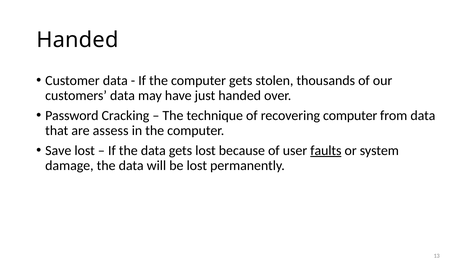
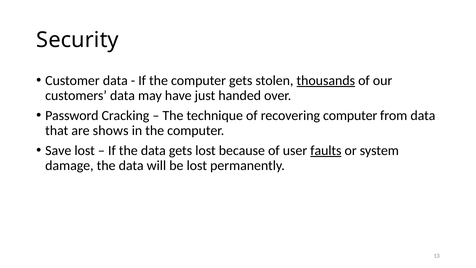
Handed: Handed -> Security (78, 40)
thousands underline: none -> present (326, 80)
assess: assess -> shows (111, 130)
